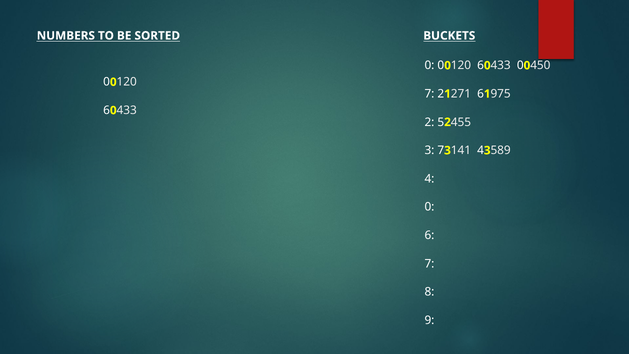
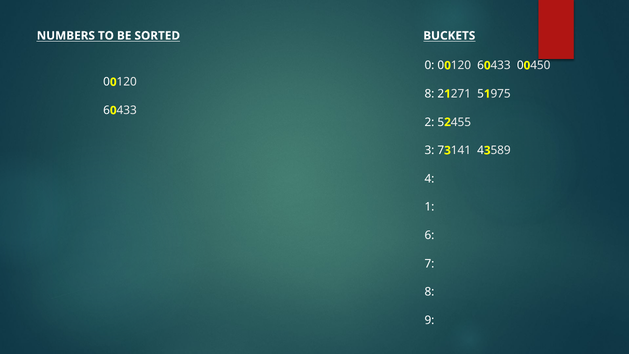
7: 7 -> 8 (429, 94)
6: 6 -> 5 (481, 94)
0: 0 -> 1 (429, 207)
